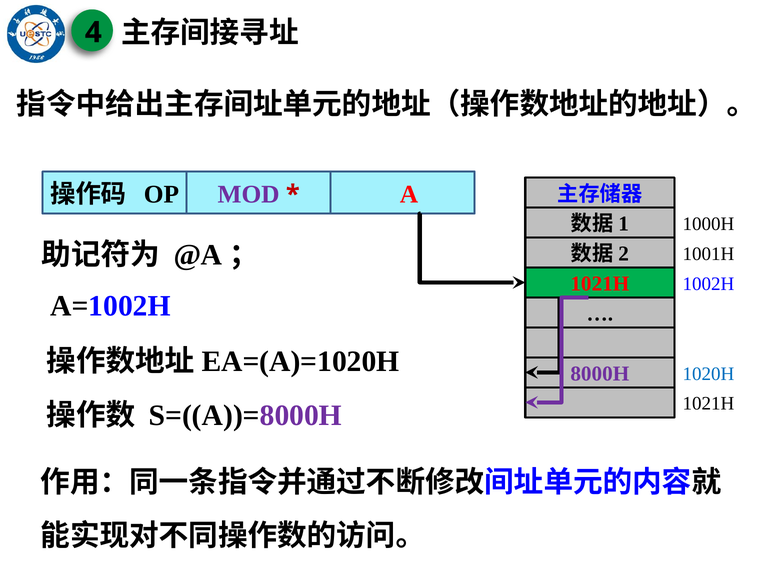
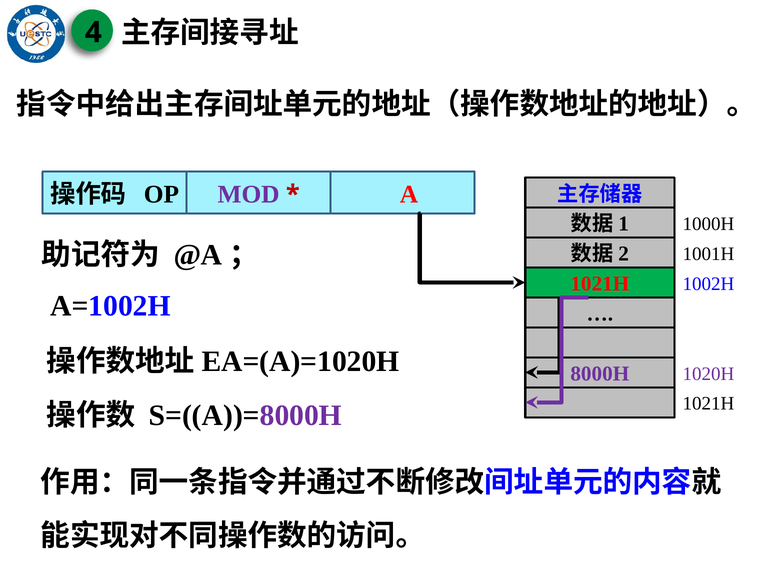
1020H colour: blue -> purple (708, 374)
